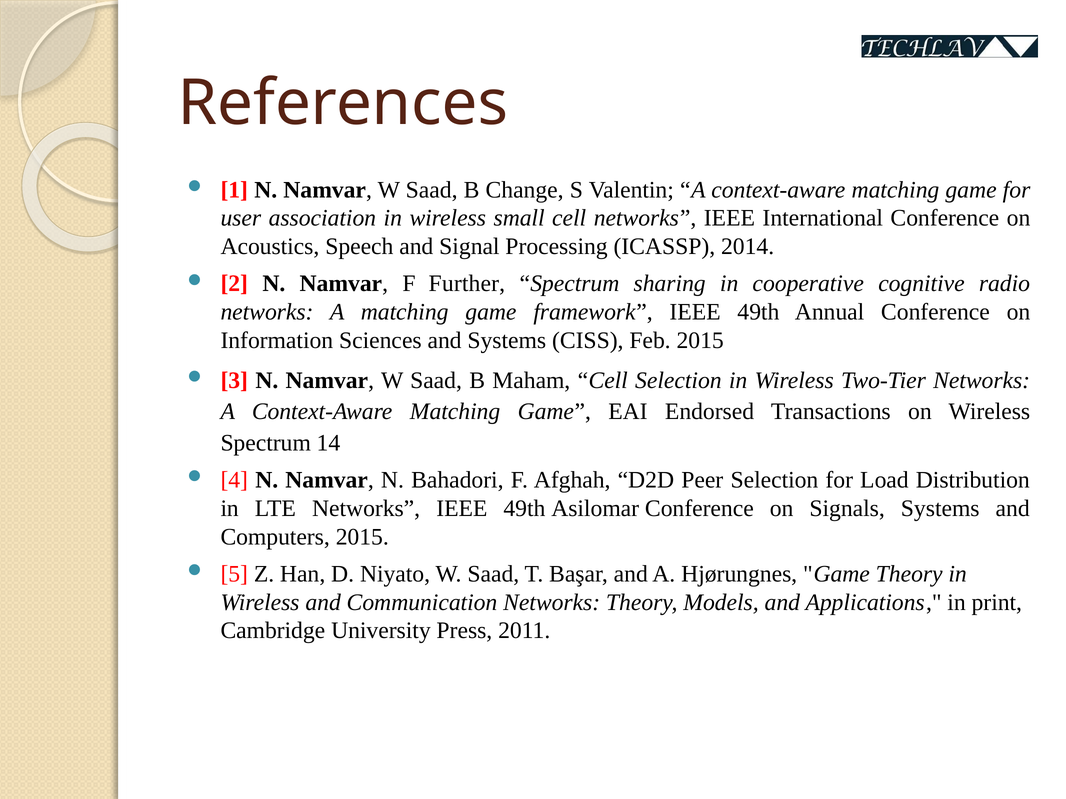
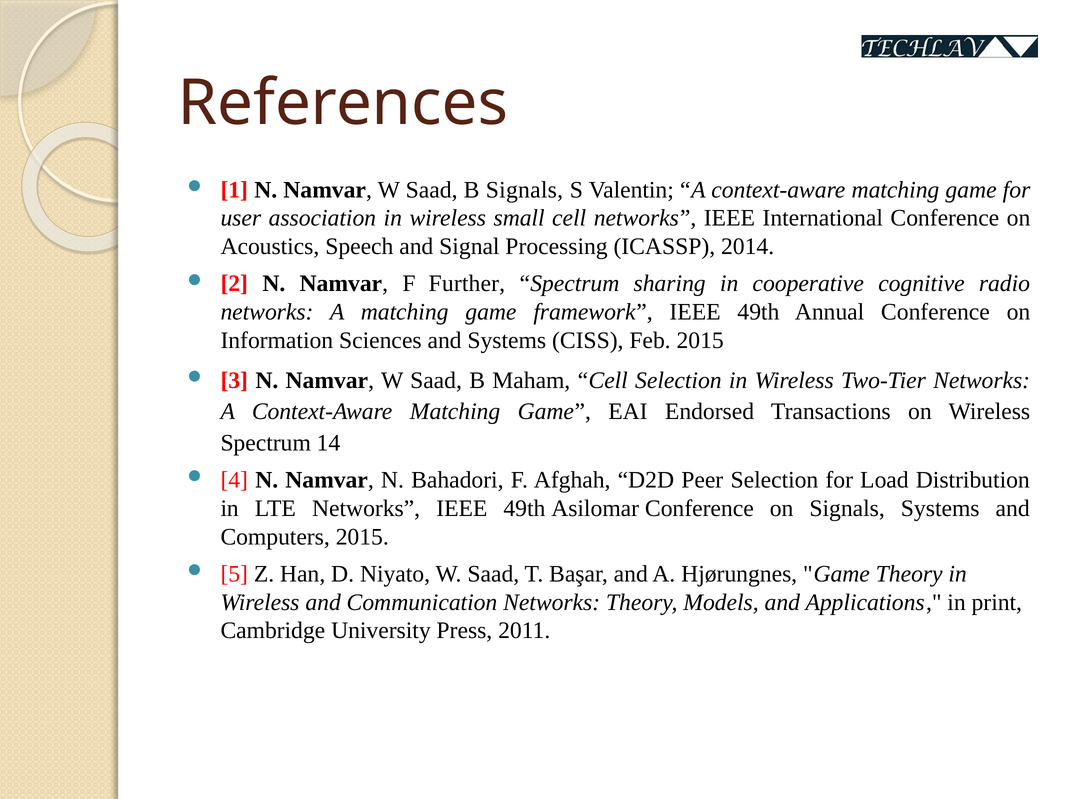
B Change: Change -> Signals (524, 190)
